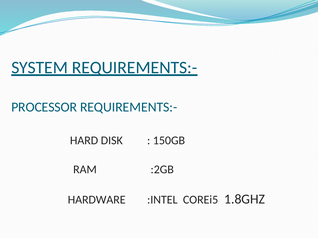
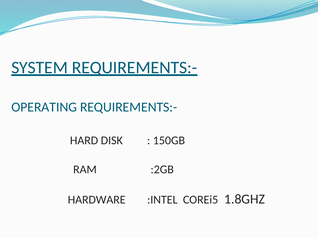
PROCESSOR: PROCESSOR -> OPERATING (44, 107)
